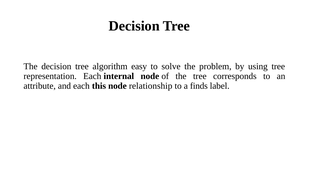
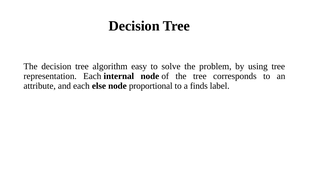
this: this -> else (99, 86)
relationship: relationship -> proportional (151, 86)
